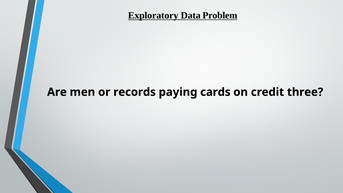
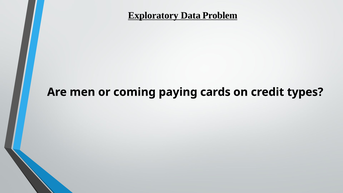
records: records -> coming (135, 92)
three: three -> types (305, 92)
